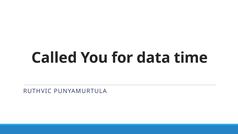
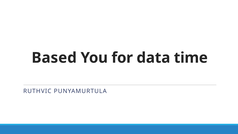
Called: Called -> Based (54, 58)
